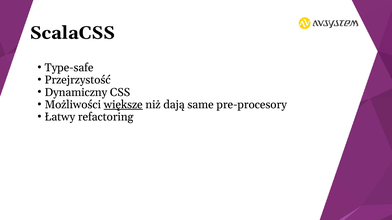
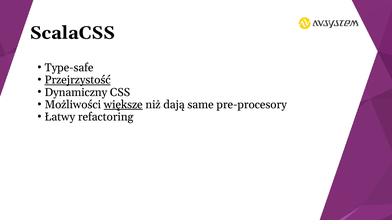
Przejrzystość underline: none -> present (78, 80)
